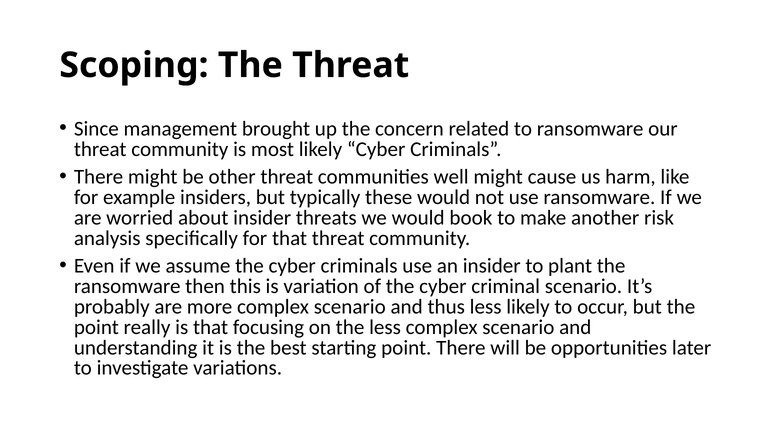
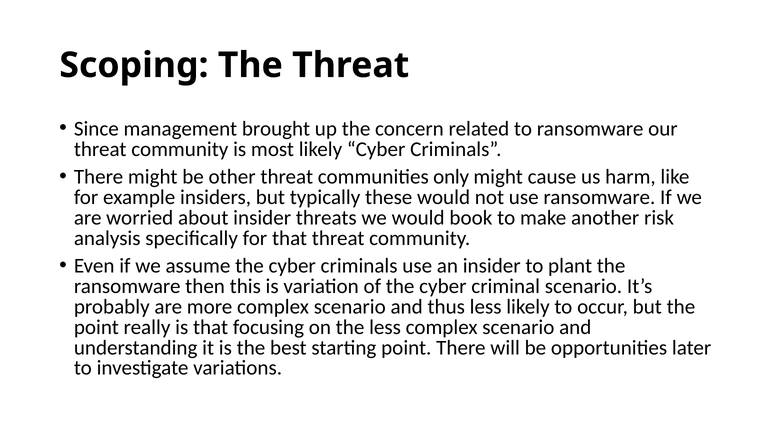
well: well -> only (451, 177)
